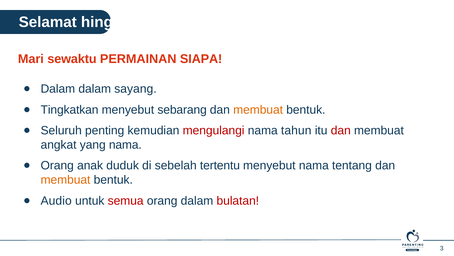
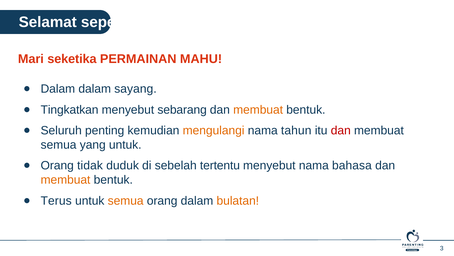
hingga: hingga -> seperti (106, 22)
sewaktu: sewaktu -> seketika (72, 59)
SIAPA: SIAPA -> MAHU (201, 59)
mengulangi colour: red -> orange (214, 130)
angkat: angkat -> semua (59, 145)
yang nama: nama -> untuk (125, 145)
anak: anak -> tidak (90, 165)
tentang: tentang -> bahasa (352, 165)
Audio: Audio -> Terus (56, 200)
semua colour: red -> orange (126, 200)
bulatan colour: red -> orange (238, 200)
